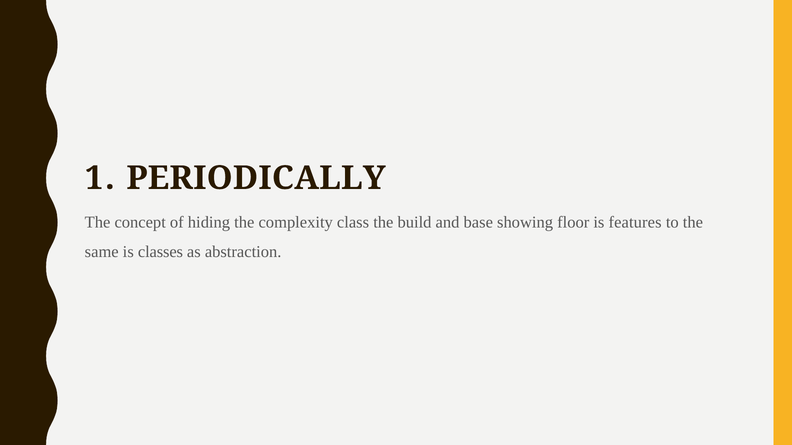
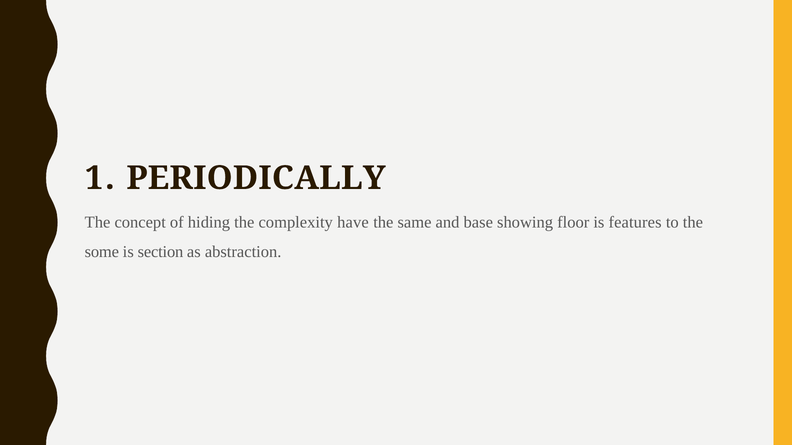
class: class -> have (353, 223)
build: build -> same (415, 223)
same: same -> some (102, 252)
classes: classes -> section (161, 252)
